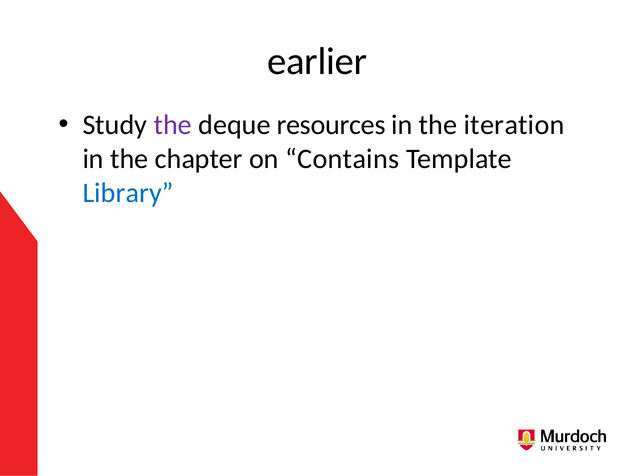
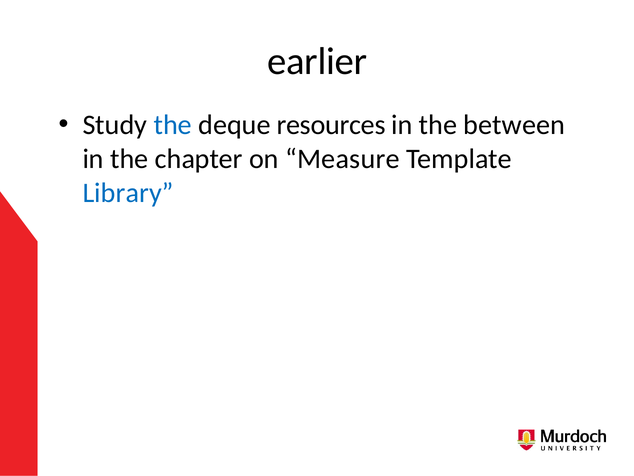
the colour: purple -> blue (173, 125)
iteration: iteration -> between (514, 125)
Contains: Contains -> Measure (342, 159)
